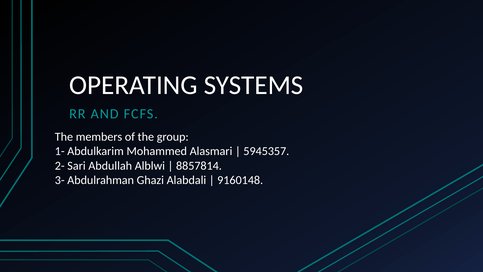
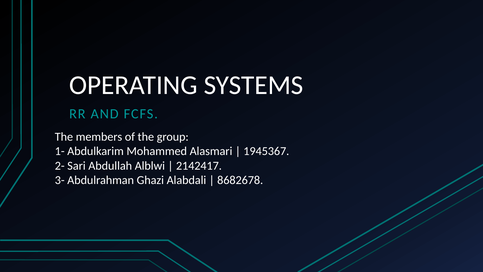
5945357: 5945357 -> 1945367 (266, 151)
8857814: 8857814 -> 2142417 (199, 166)
9160148: 9160148 -> 8682678 (240, 180)
